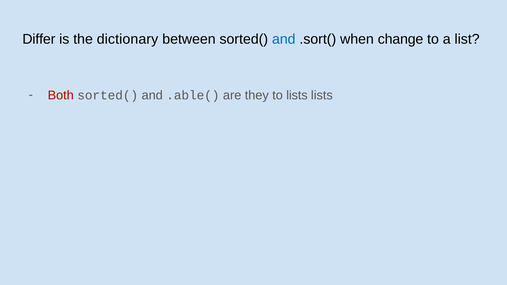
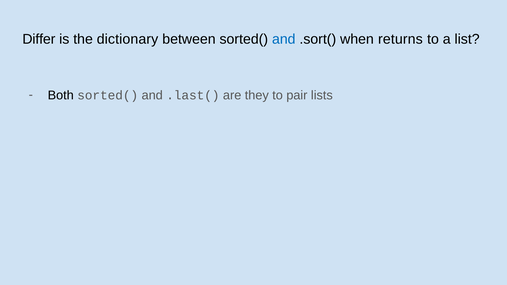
change: change -> returns (400, 39)
Both colour: red -> black (61, 95)
.able(: .able( -> .last( (193, 95)
to lists: lists -> pair (297, 95)
